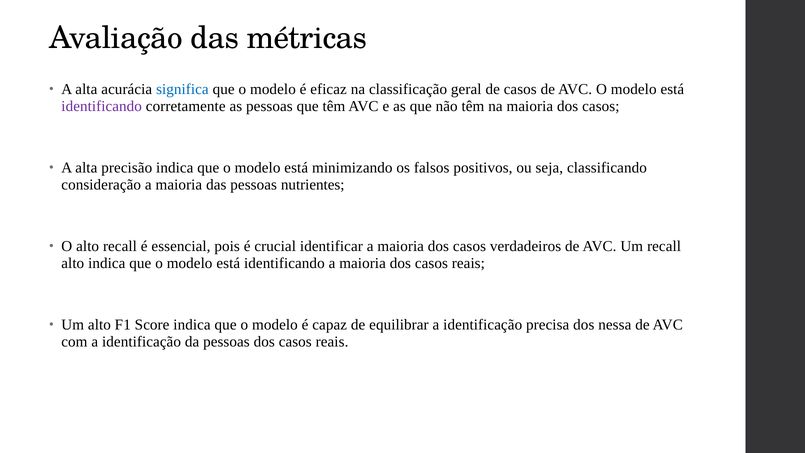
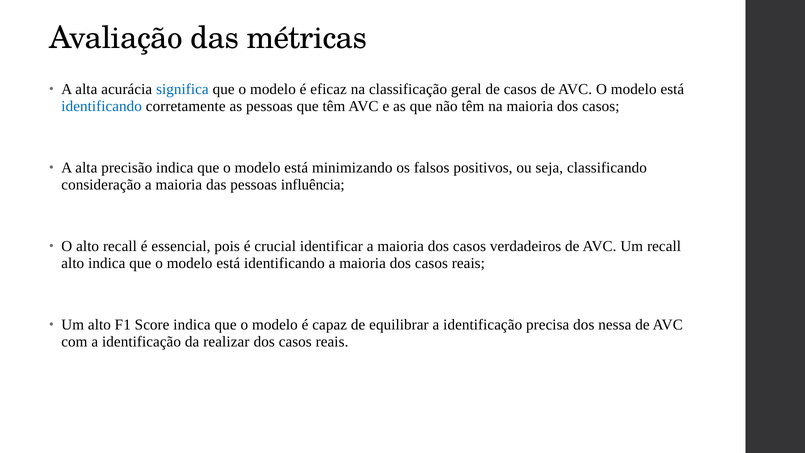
identificando colour: purple -> blue (102, 106)
nutrientes: nutrientes -> influência (313, 185)
da pessoas: pessoas -> realizar (226, 342)
